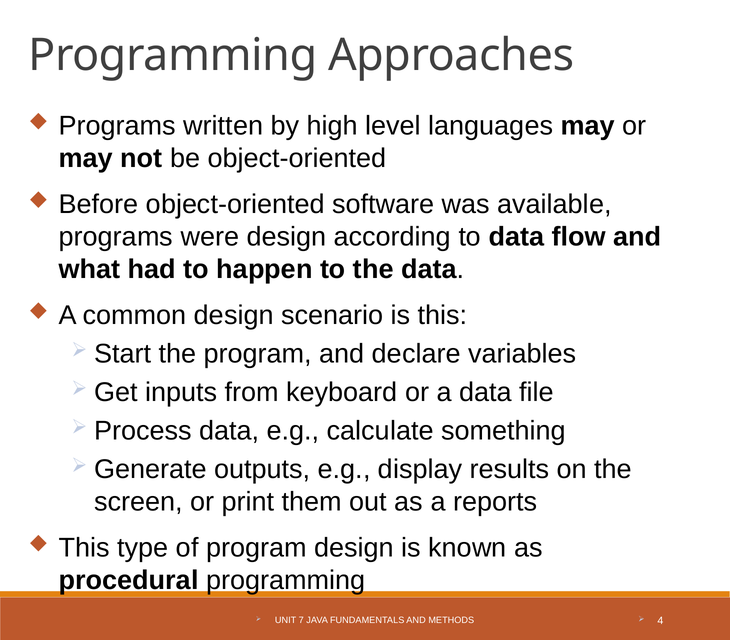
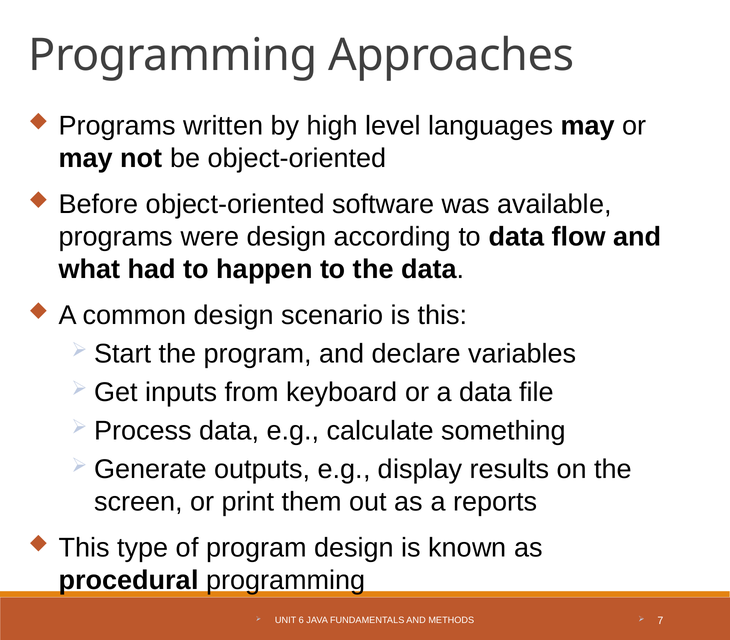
7: 7 -> 6 (301, 620)
4: 4 -> 7 (660, 621)
